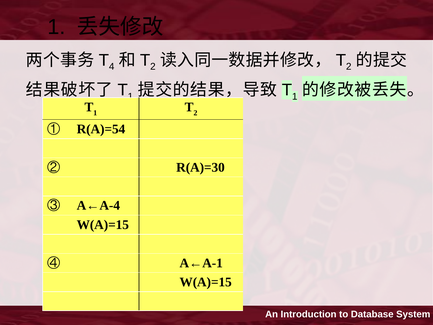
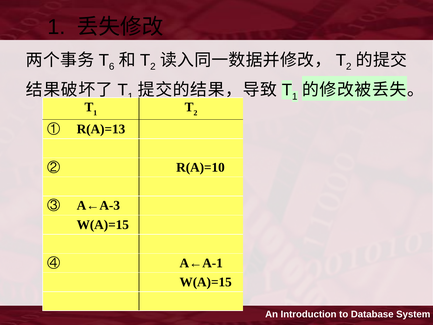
4: 4 -> 6 (112, 67)
R(A)=54: R(A)=54 -> R(A)=13 (101, 129)
R(A)=30: R(A)=30 -> R(A)=10 (201, 167)
A←A-4: A←A-4 -> A←A-3 (98, 205)
